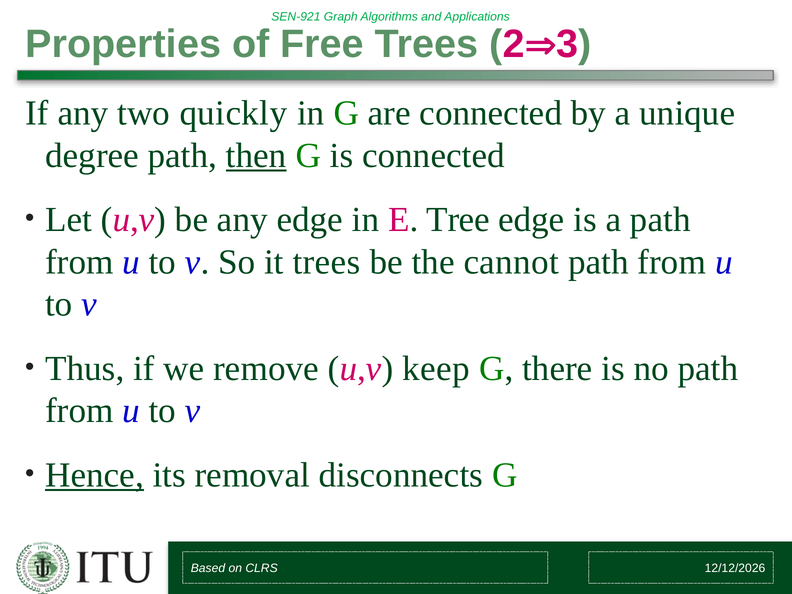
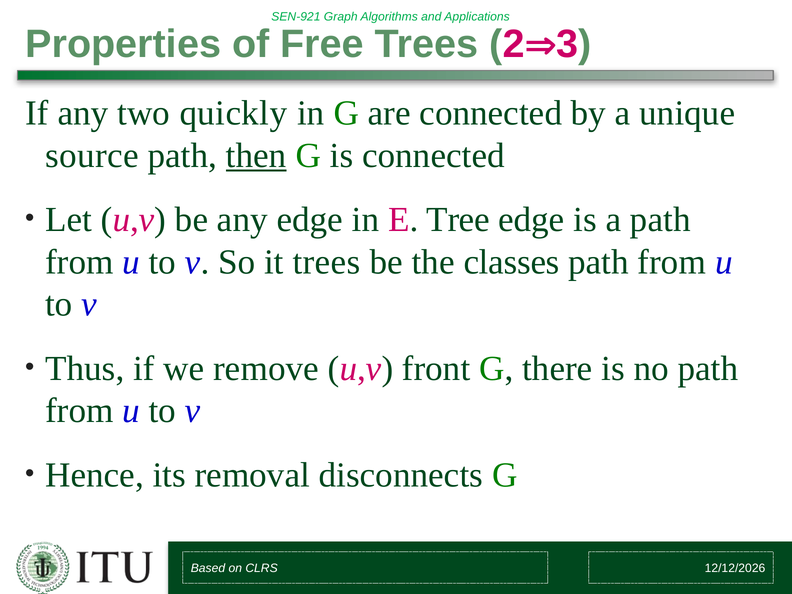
degree: degree -> source (92, 155)
cannot: cannot -> classes (512, 262)
keep: keep -> front (436, 369)
Hence underline: present -> none (94, 475)
